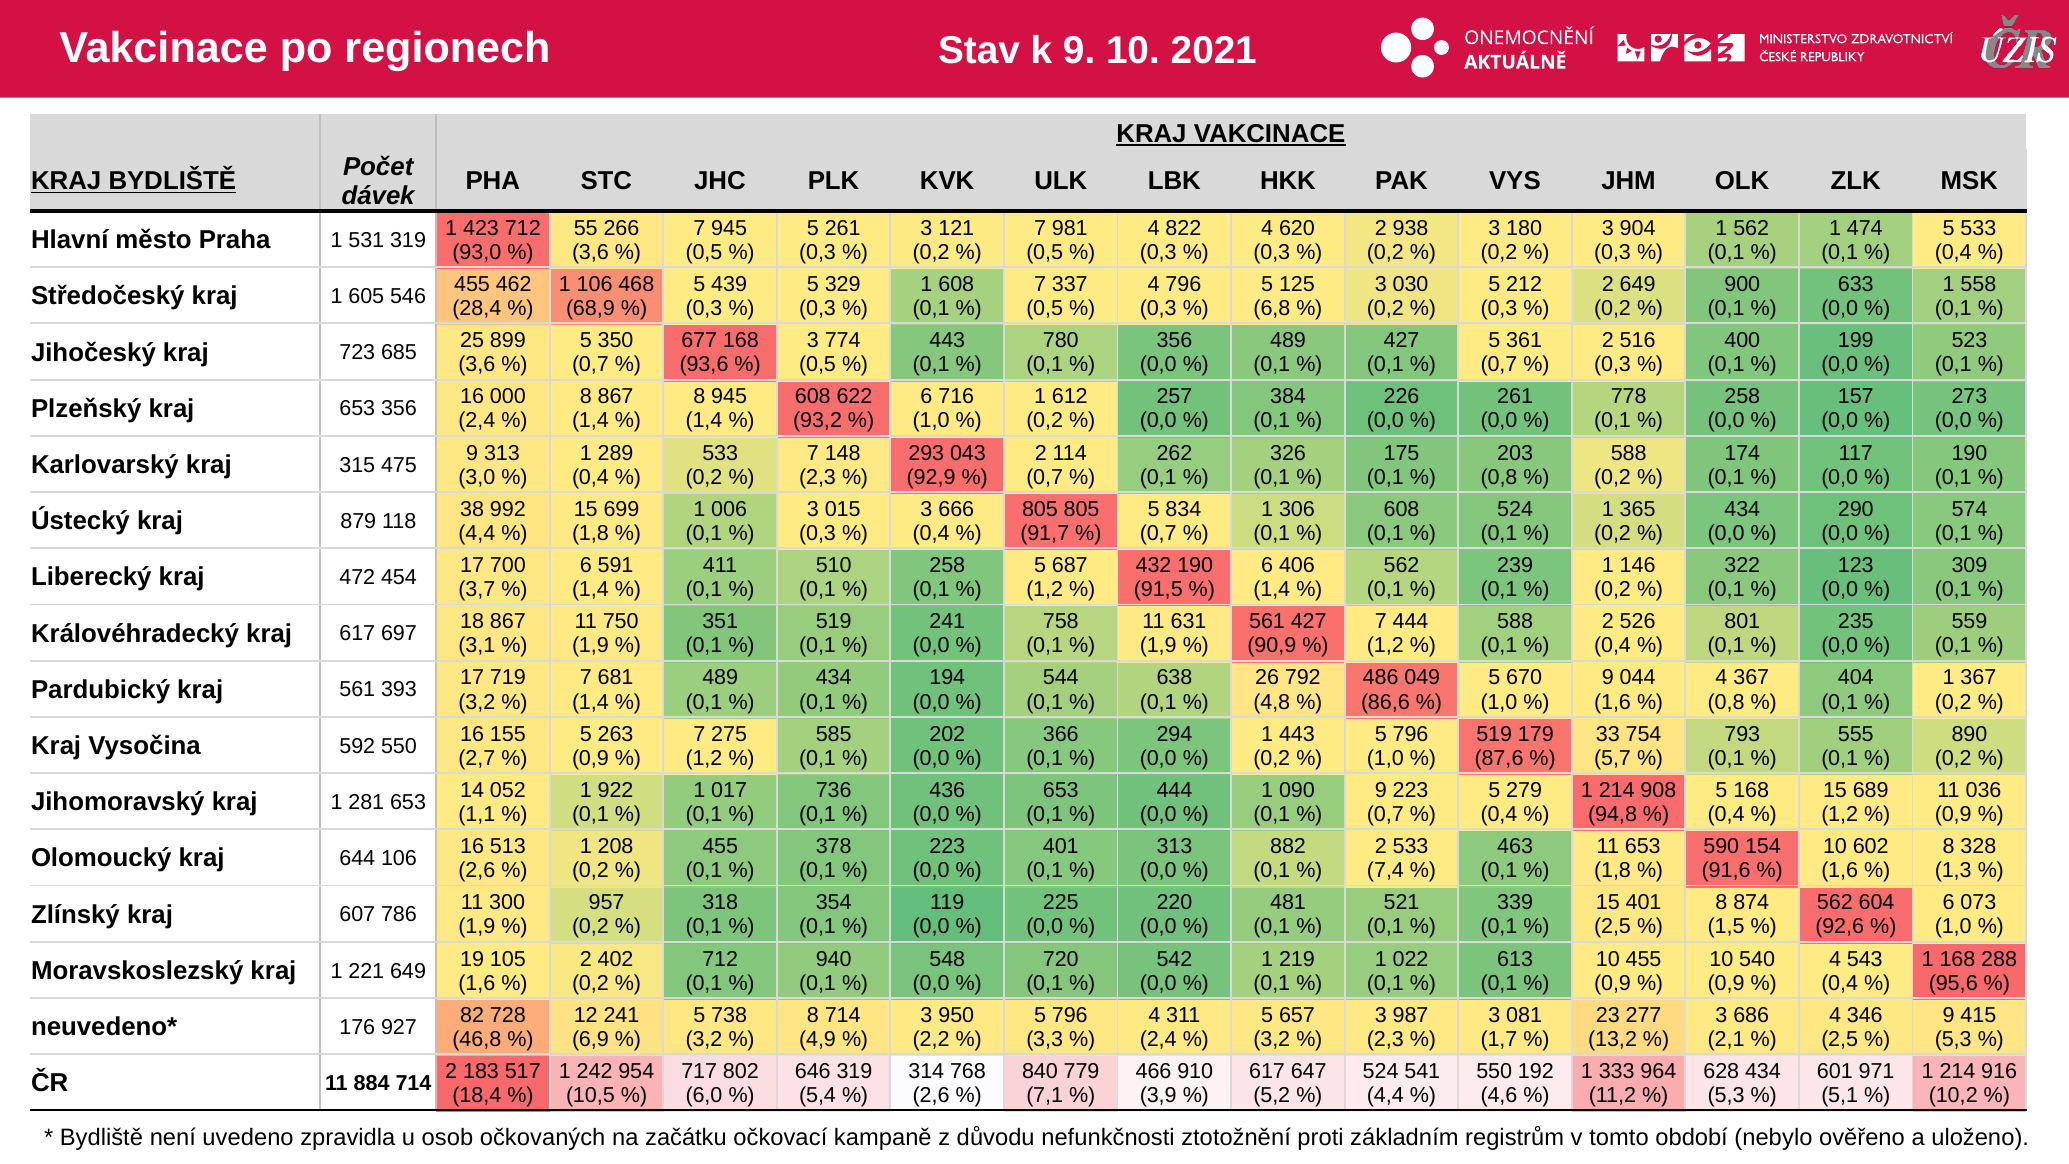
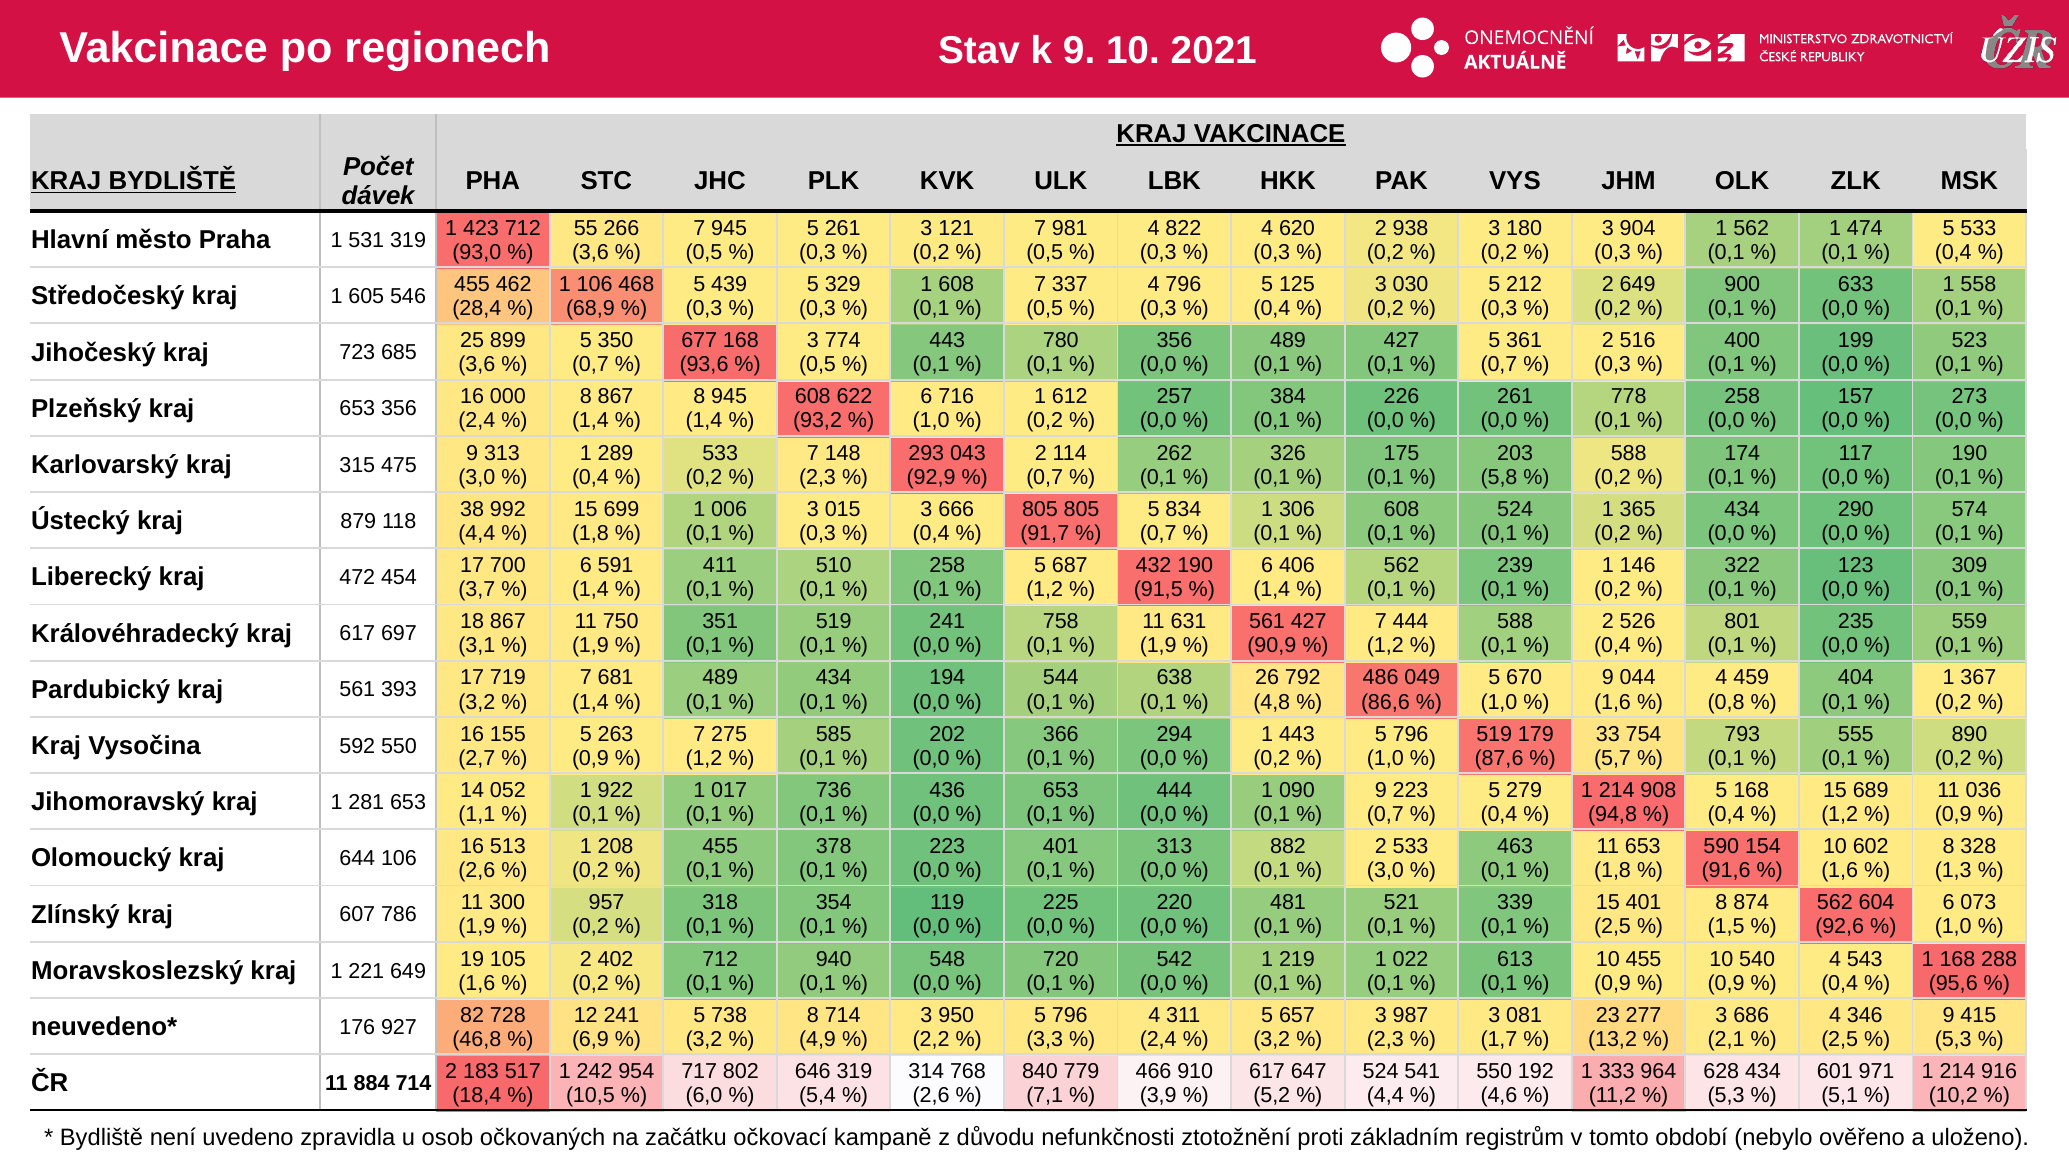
6,8: 6,8 -> 0,4 (1272, 308)
0,8: 0,8 -> 5,8 (1499, 477)
4 367: 367 -> 459 (1751, 678)
7,4: 7,4 -> 3,0 (1385, 870)
